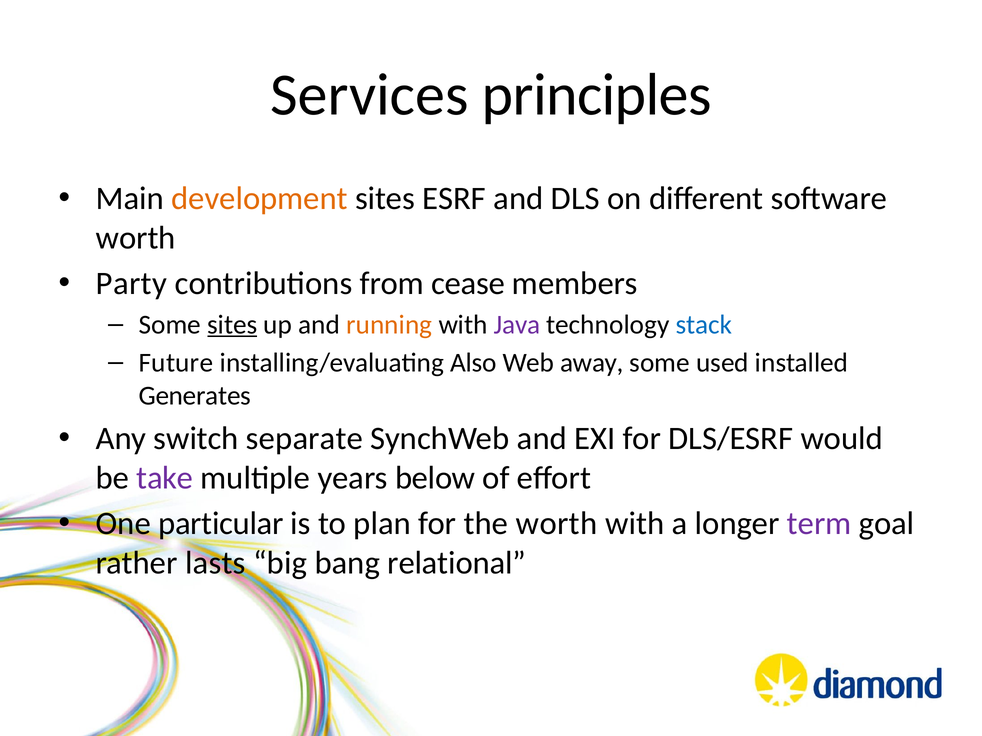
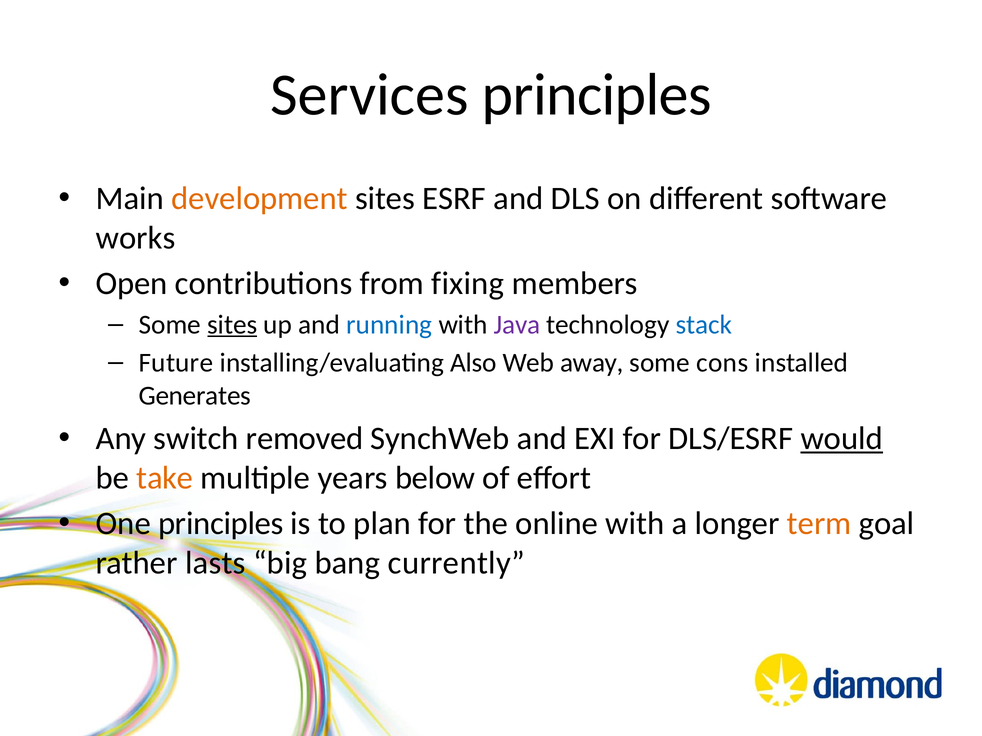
worth: worth -> works (136, 238)
Party: Party -> Open (132, 284)
cease: cease -> fixing (468, 284)
running colour: orange -> blue (389, 325)
used: used -> cons (722, 363)
separate: separate -> removed (305, 439)
would underline: none -> present (842, 439)
take colour: purple -> orange (165, 478)
One particular: particular -> principles (221, 524)
the worth: worth -> online (557, 524)
term colour: purple -> orange (819, 524)
relational: relational -> currently (456, 563)
